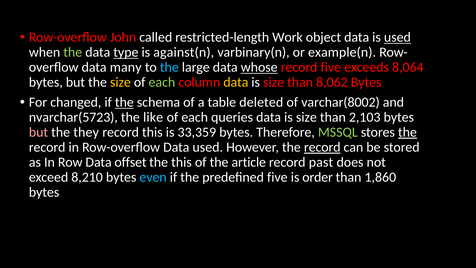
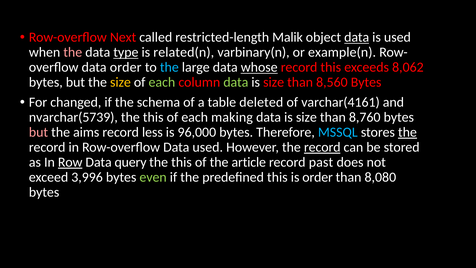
John: John -> Next (123, 37)
Work: Work -> Malik (288, 37)
data underline: none -> present (357, 37)
used underline: present -> none (397, 37)
the colour: light green -> pink (73, 52)
against(n: against(n -> related(n (184, 52)
data many: many -> order (126, 67)
record five: five -> this (331, 67)
8,064: 8,064 -> 8,062 (408, 67)
data colour: yellow -> light green (236, 82)
8,062: 8,062 -> 8,560 (332, 82)
the underline: present -> none (124, 102)
varchar(8002: varchar(8002 -> varchar(4161 (340, 102)
nvarchar(5723: nvarchar(5723 -> nvarchar(5739 (73, 117)
like: like -> this (153, 117)
queries: queries -> making (232, 117)
2,103: 2,103 -> 8,760 (365, 117)
they: they -> aims (86, 132)
record this: this -> less (152, 132)
33,359: 33,359 -> 96,000 (197, 132)
MSSQL colour: light green -> light blue (338, 132)
Row underline: none -> present (70, 162)
offset: offset -> query (131, 162)
8,210: 8,210 -> 3,996 (87, 177)
even colour: light blue -> light green (153, 177)
predefined five: five -> this (277, 177)
1,860: 1,860 -> 8,080 (380, 177)
